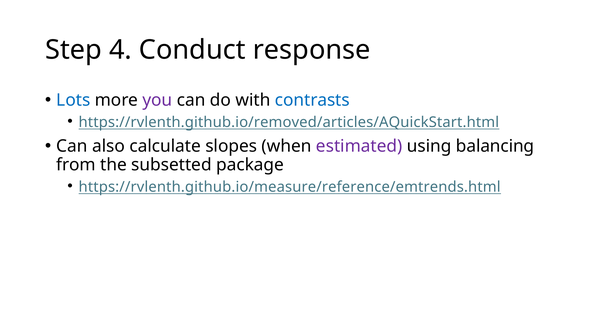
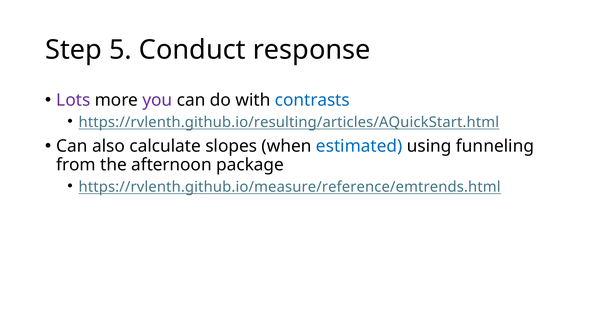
4: 4 -> 5 (120, 50)
Lots colour: blue -> purple (73, 100)
https://rvlenth.github.io/removed/articles/AQuickStart.html: https://rvlenth.github.io/removed/articles/AQuickStart.html -> https://rvlenth.github.io/resulting/articles/AQuickStart.html (289, 122)
estimated colour: purple -> blue (359, 146)
balancing: balancing -> funneling (495, 146)
subsetted: subsetted -> afternoon (171, 165)
